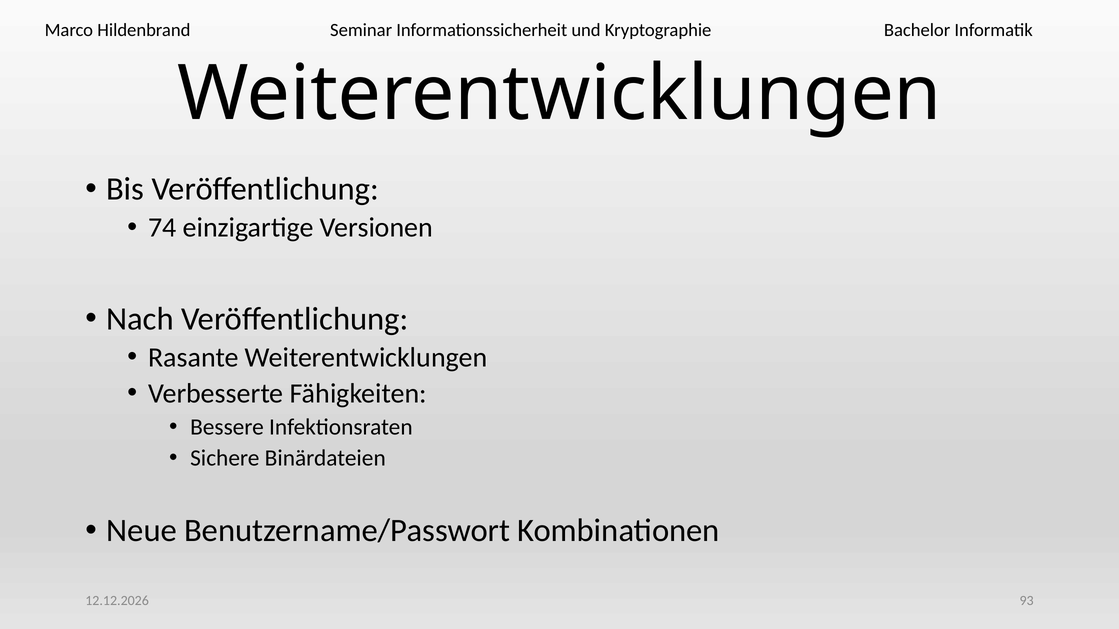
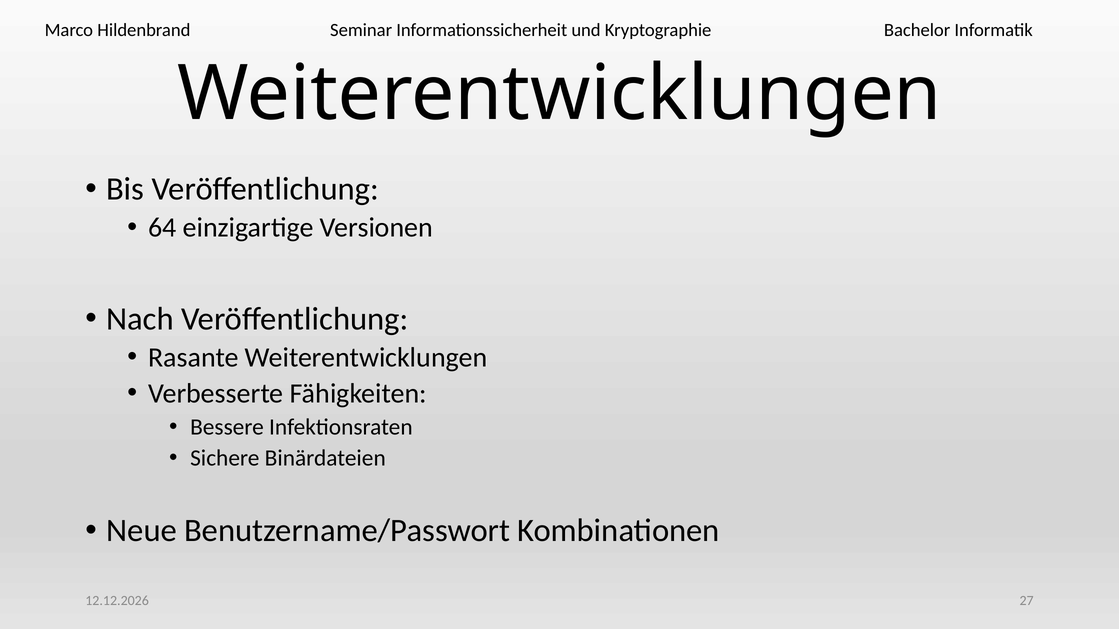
74: 74 -> 64 (162, 228)
93: 93 -> 27 (1027, 601)
